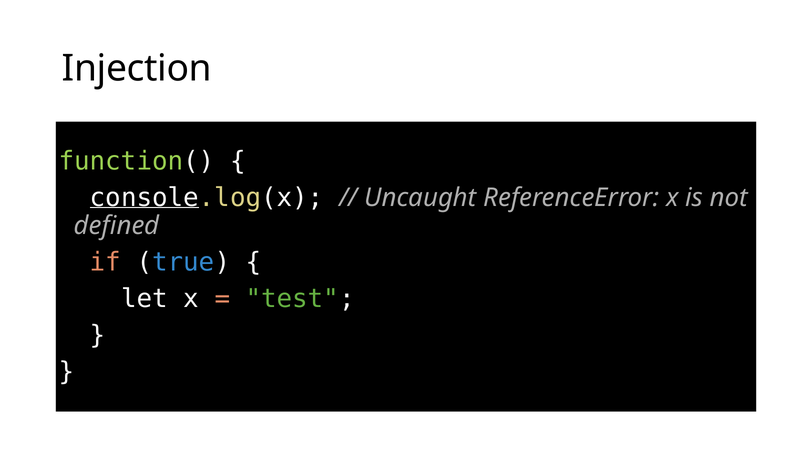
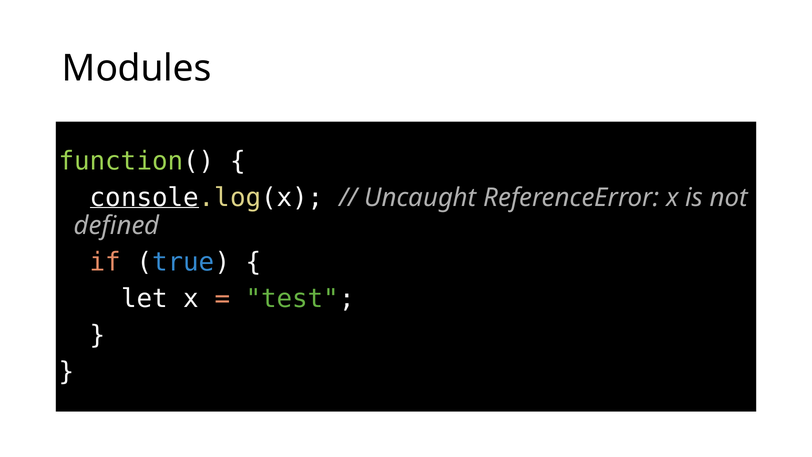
Injection: Injection -> Modules (137, 68)
